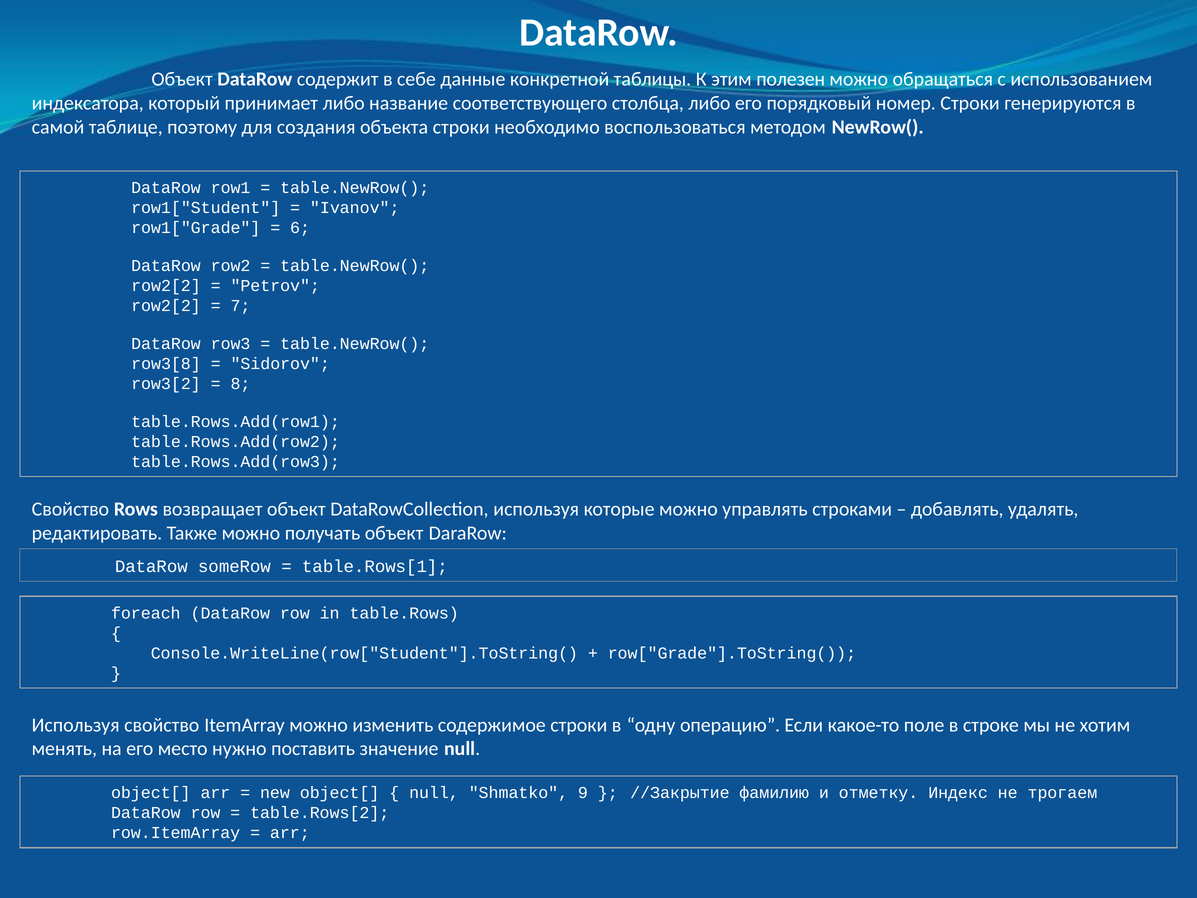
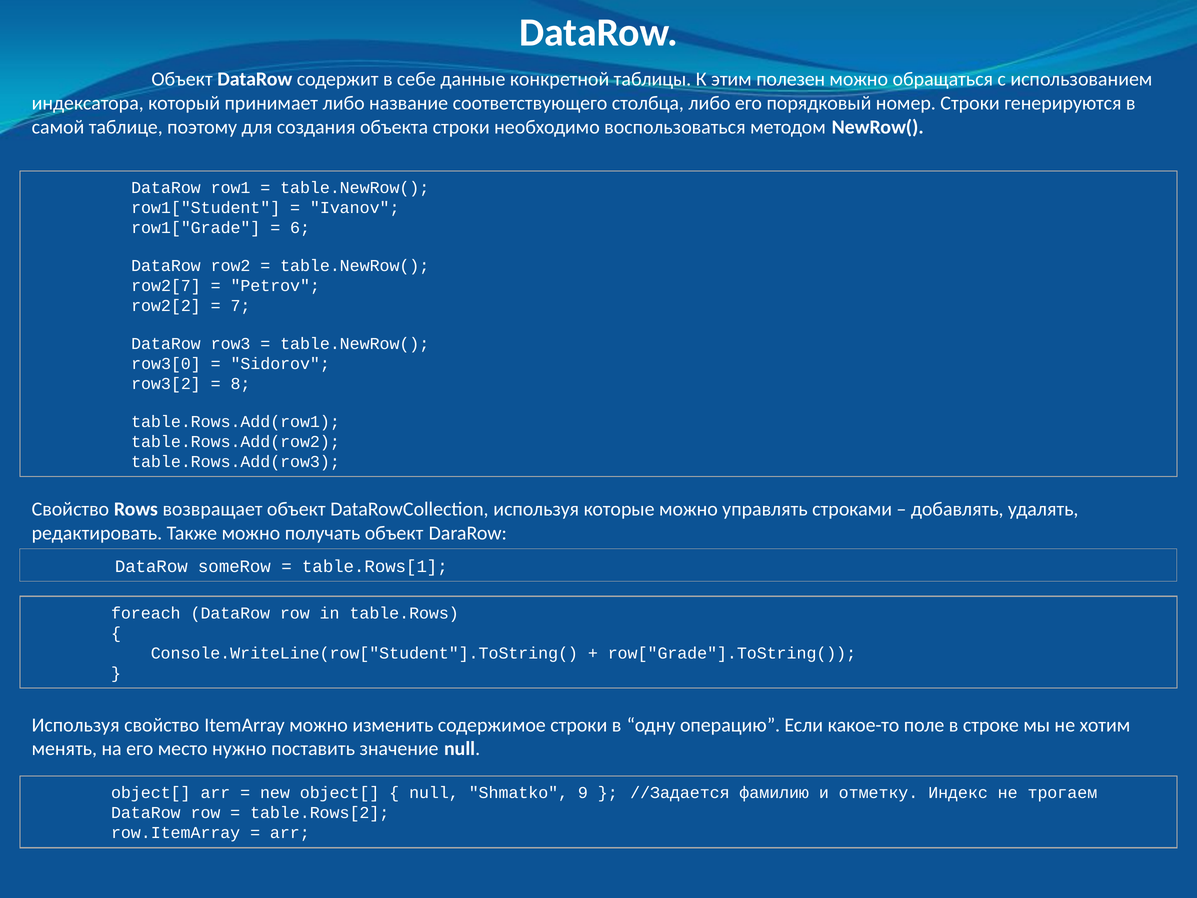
row2[2: row2[2 -> row2[7 (166, 286)
row3[8: row3[8 -> row3[0 (166, 364)
//Закрытие: //Закрытие -> //Задается (680, 793)
